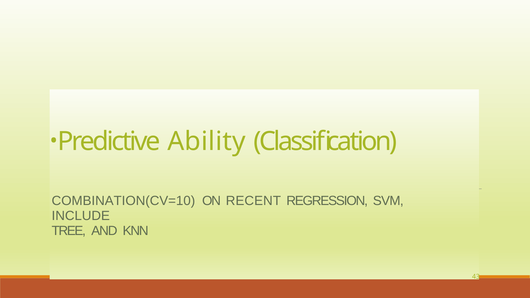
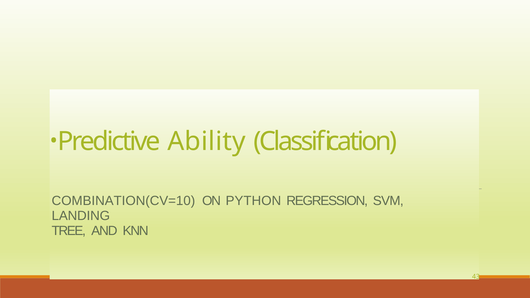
RECENT: RECENT -> PYTHON (253, 201)
INCLUDE: INCLUDE -> LANDING (81, 216)
